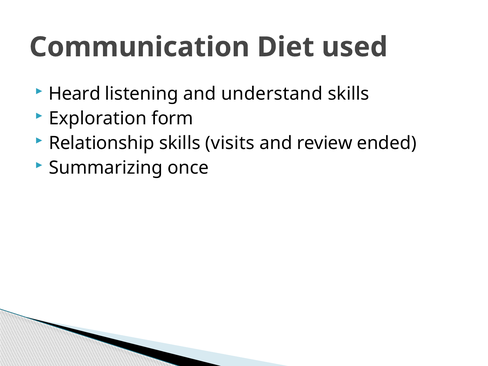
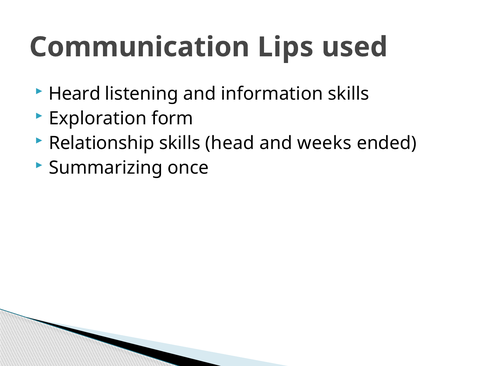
Diet: Diet -> Lips (286, 47)
understand: understand -> information (272, 94)
visits: visits -> head (230, 143)
review: review -> weeks (324, 143)
